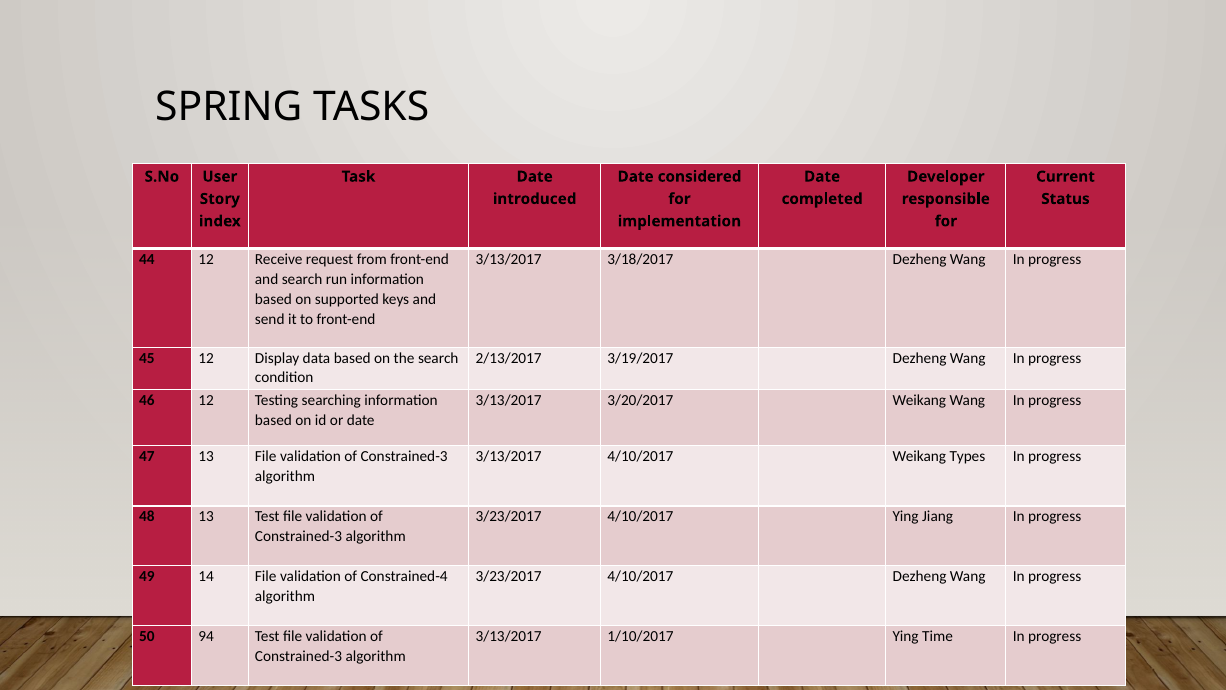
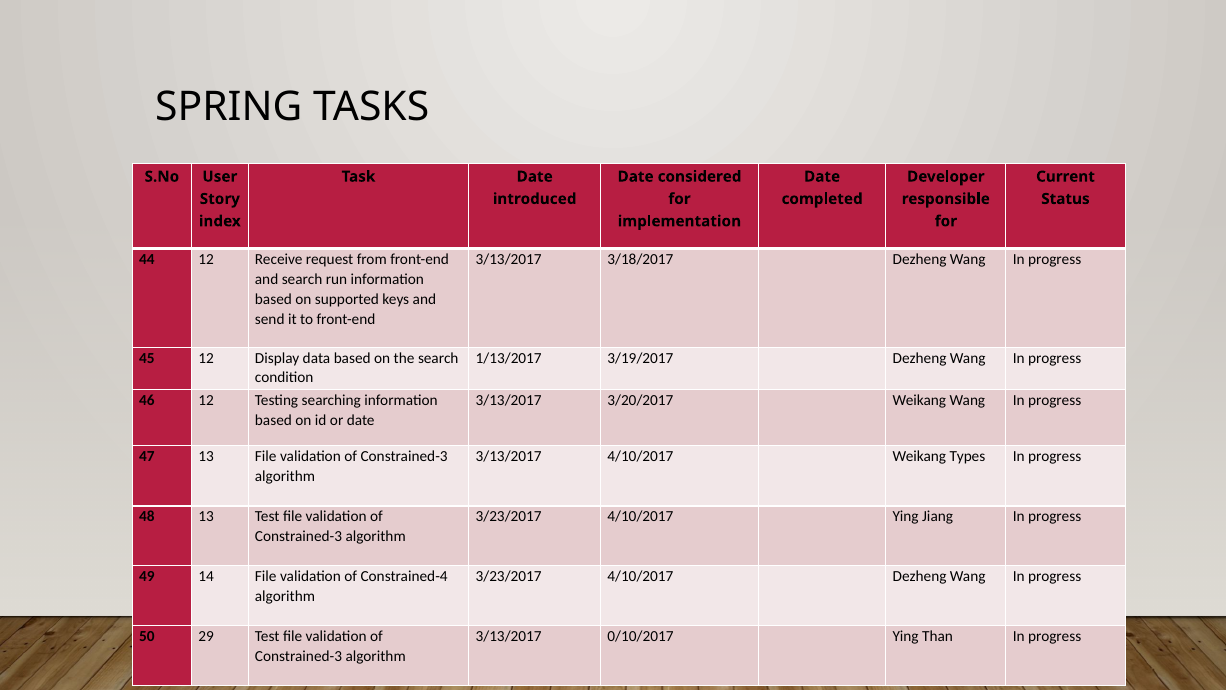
2/13/2017: 2/13/2017 -> 1/13/2017 (509, 358)
94: 94 -> 29 (206, 636)
1/10/2017: 1/10/2017 -> 0/10/2017 (640, 636)
Time: Time -> Than (938, 636)
